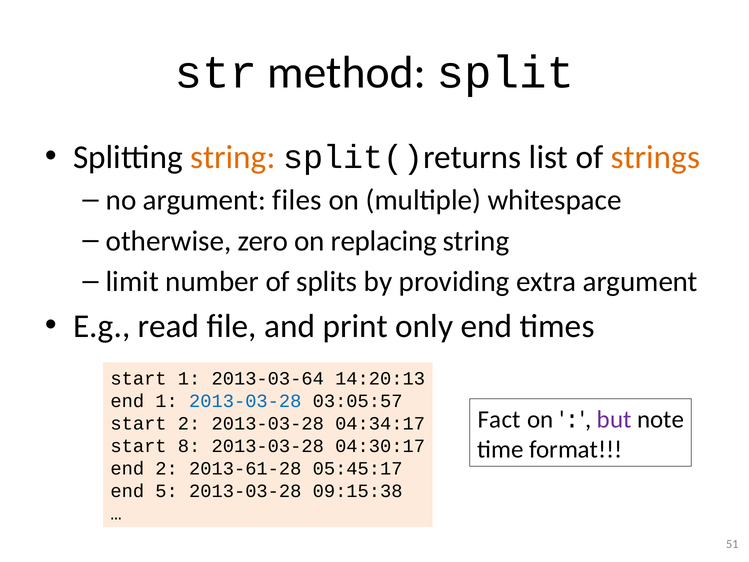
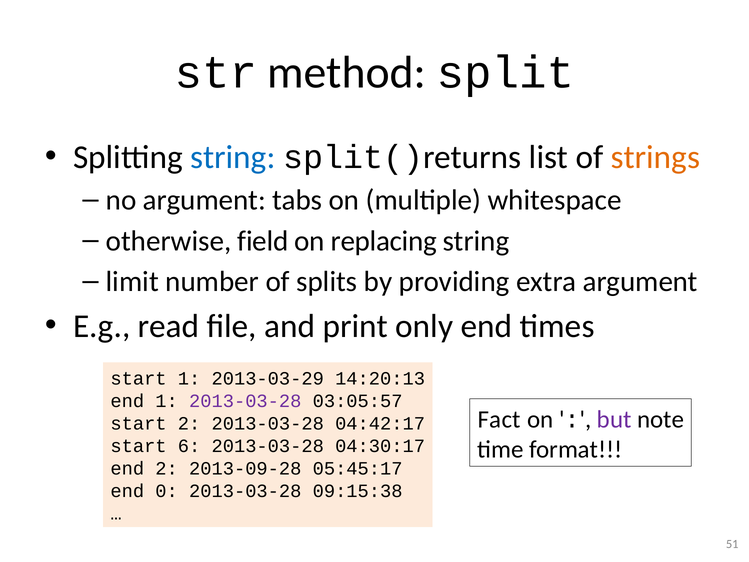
string colour: orange -> blue (233, 157)
files: files -> tabs (297, 200)
zero: zero -> field (263, 241)
2013-03-64: 2013-03-64 -> 2013-03-29 (268, 378)
2013-03-28 colour: blue -> purple (245, 401)
04:34:17: 04:34:17 -> 04:42:17 (380, 423)
8: 8 -> 6 (189, 446)
2013-61-28: 2013-61-28 -> 2013-09-28 (245, 468)
5: 5 -> 0 (167, 491)
